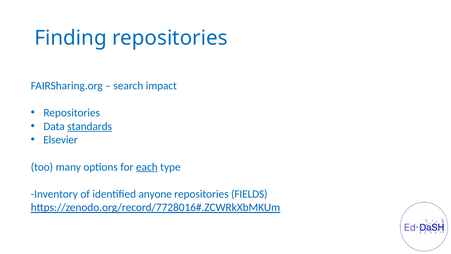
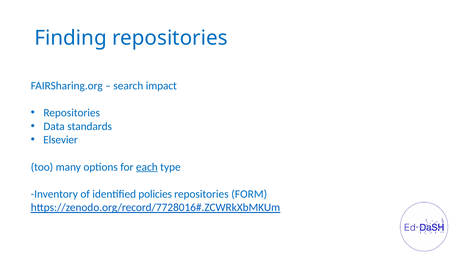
standards underline: present -> none (90, 126)
anyone: anyone -> policies (155, 194)
FIELDS: FIELDS -> FORM (249, 194)
